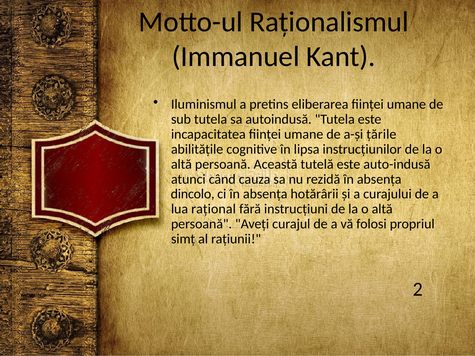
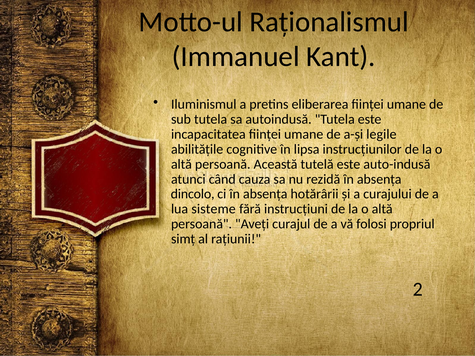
țările: țările -> legile (381, 134)
rațional: rațional -> sisteme (214, 209)
